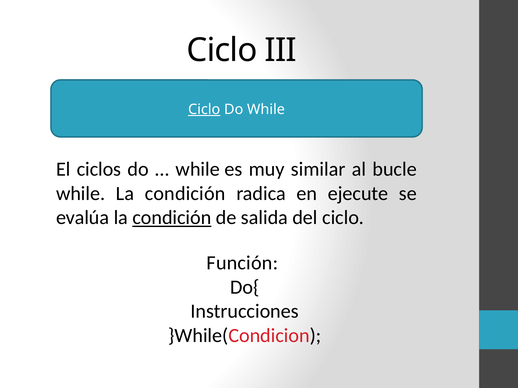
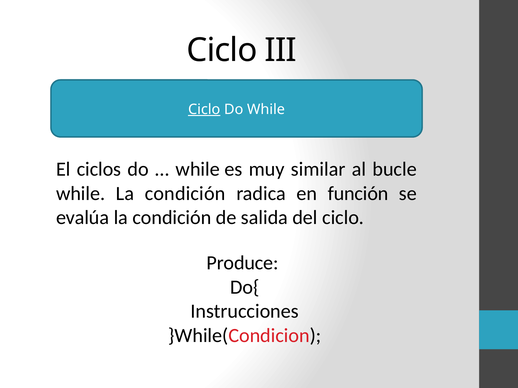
ejecute: ejecute -> función (358, 194)
condición underline: present -> none (172, 218)
Función: Función -> Produce (242, 263)
